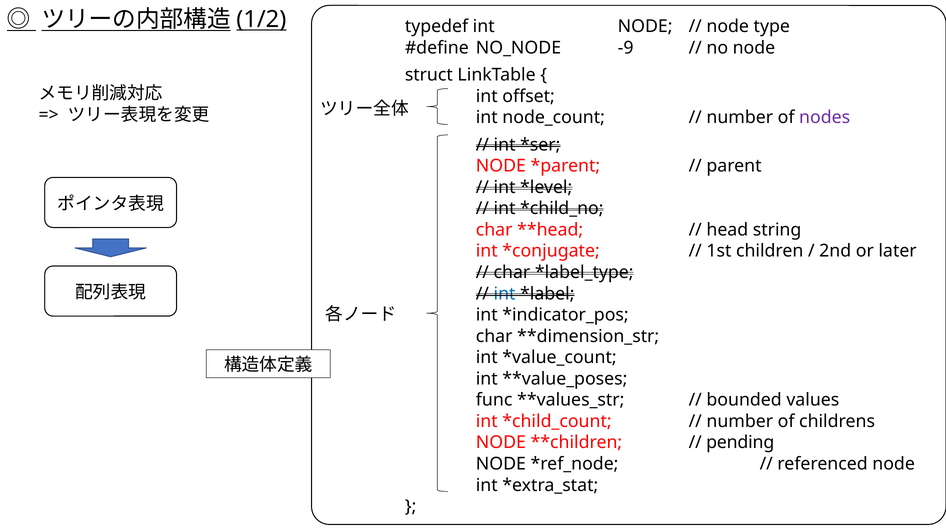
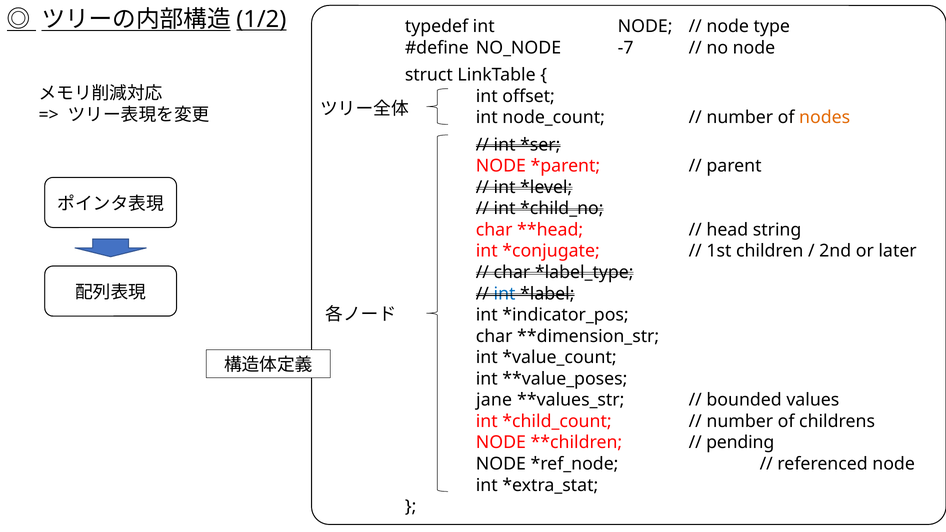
-9: -9 -> -7 (626, 48)
nodes colour: purple -> orange (825, 118)
func: func -> jane (494, 400)
